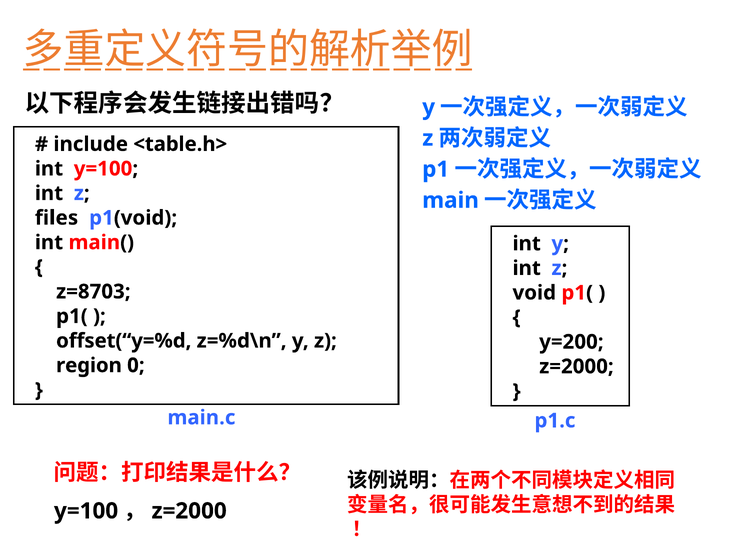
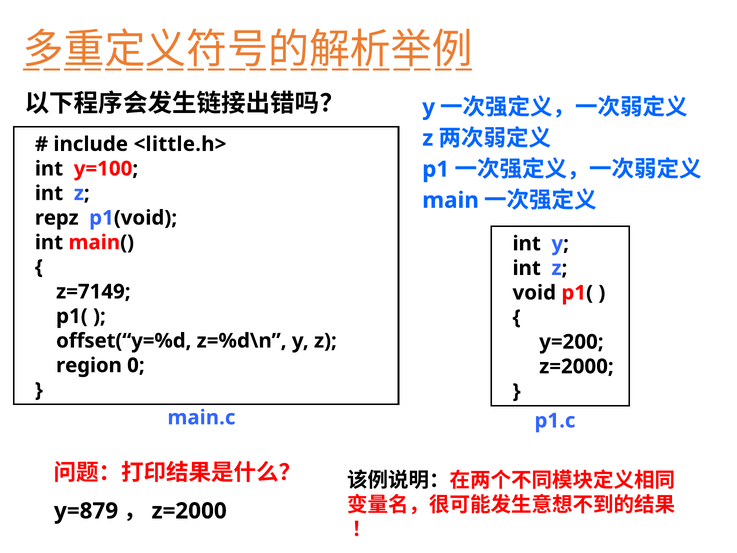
<table.h>: <table.h> -> <little.h> (180, 144)
files: files -> repz (57, 218)
z=8703: z=8703 -> z=7149 (93, 292)
y=100: y=100 -> y=879 (86, 511)
